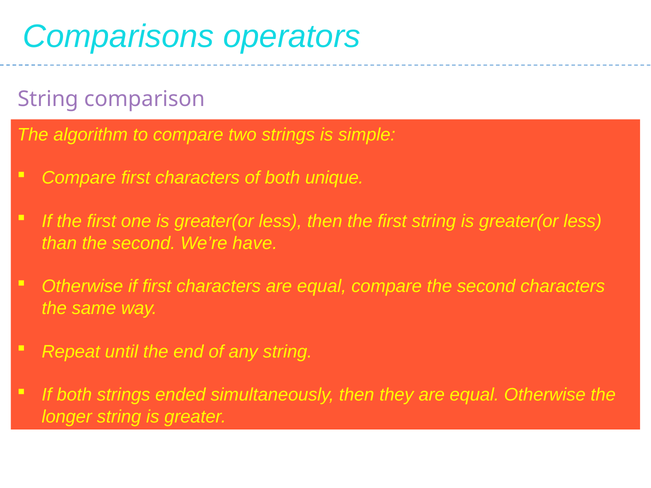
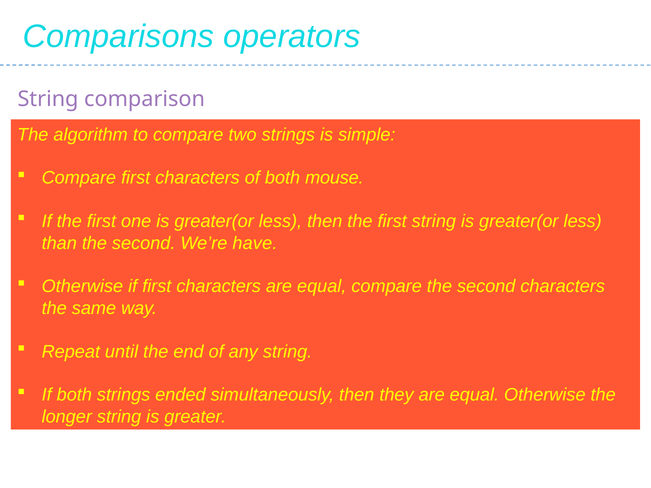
unique: unique -> mouse (334, 178)
